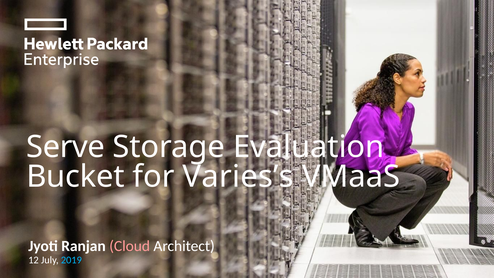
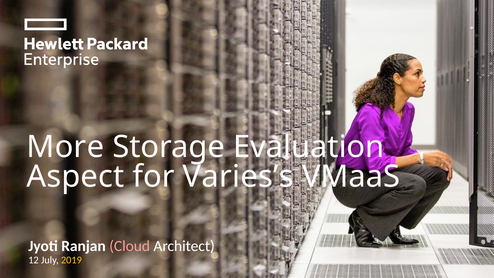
Serve: Serve -> More (65, 147)
Bucket: Bucket -> Aspect (75, 177)
2019 colour: light blue -> yellow (71, 260)
